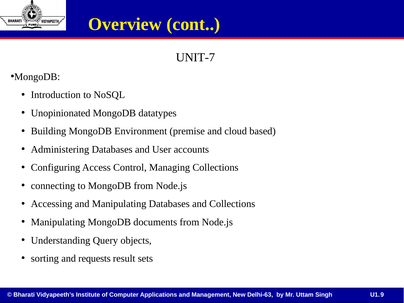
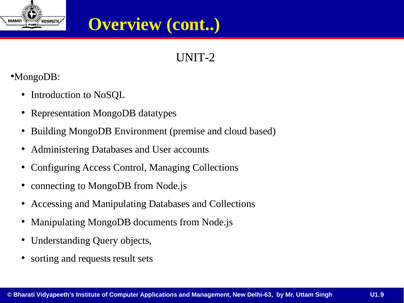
UNIT-7: UNIT-7 -> UNIT-2 (195, 57)
Unopinionated: Unopinionated -> Representation (61, 113)
